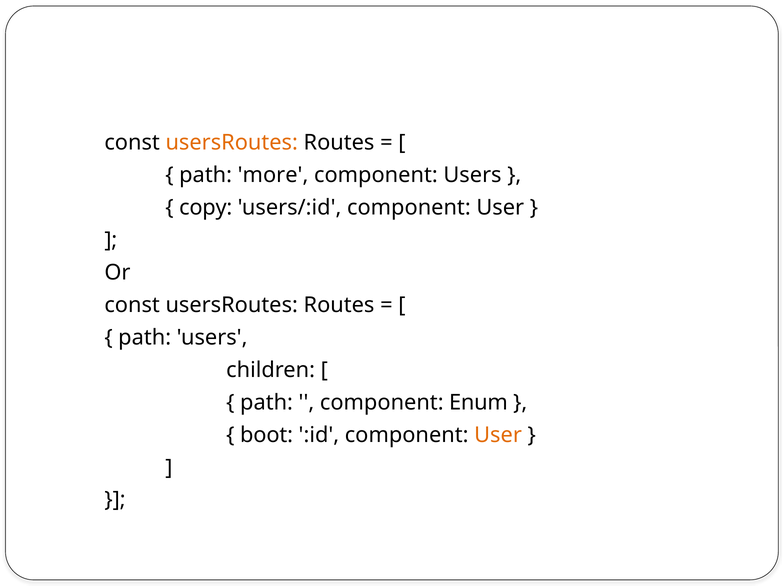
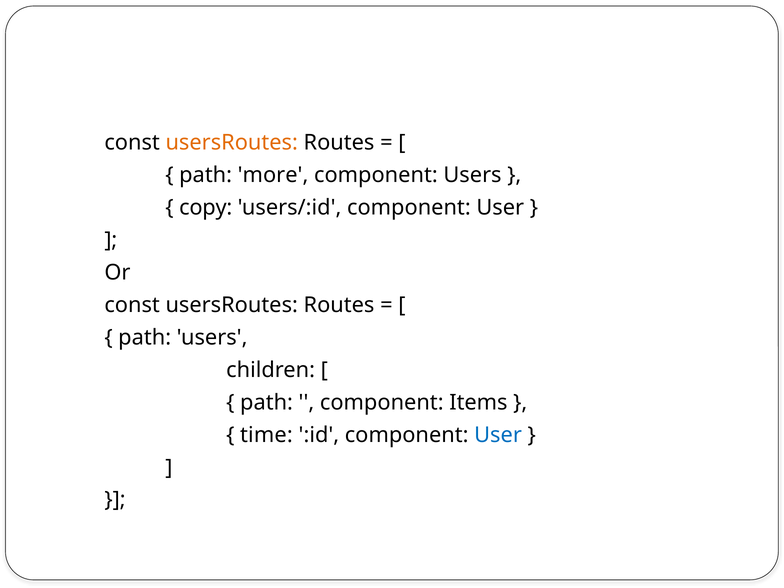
Enum: Enum -> Items (478, 402)
boot: boot -> time (266, 435)
User colour: orange -> blue (498, 435)
